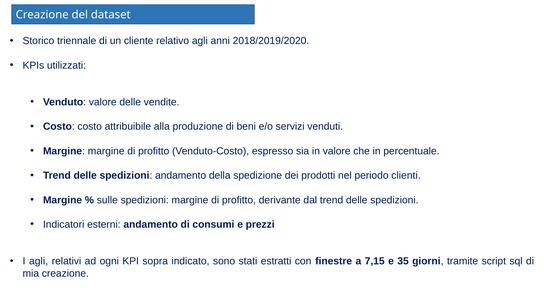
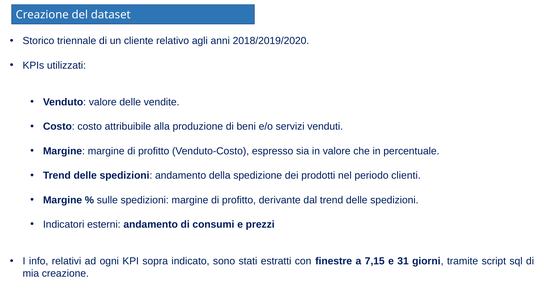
I agli: agli -> info (39, 261)
35: 35 -> 31 (403, 261)
